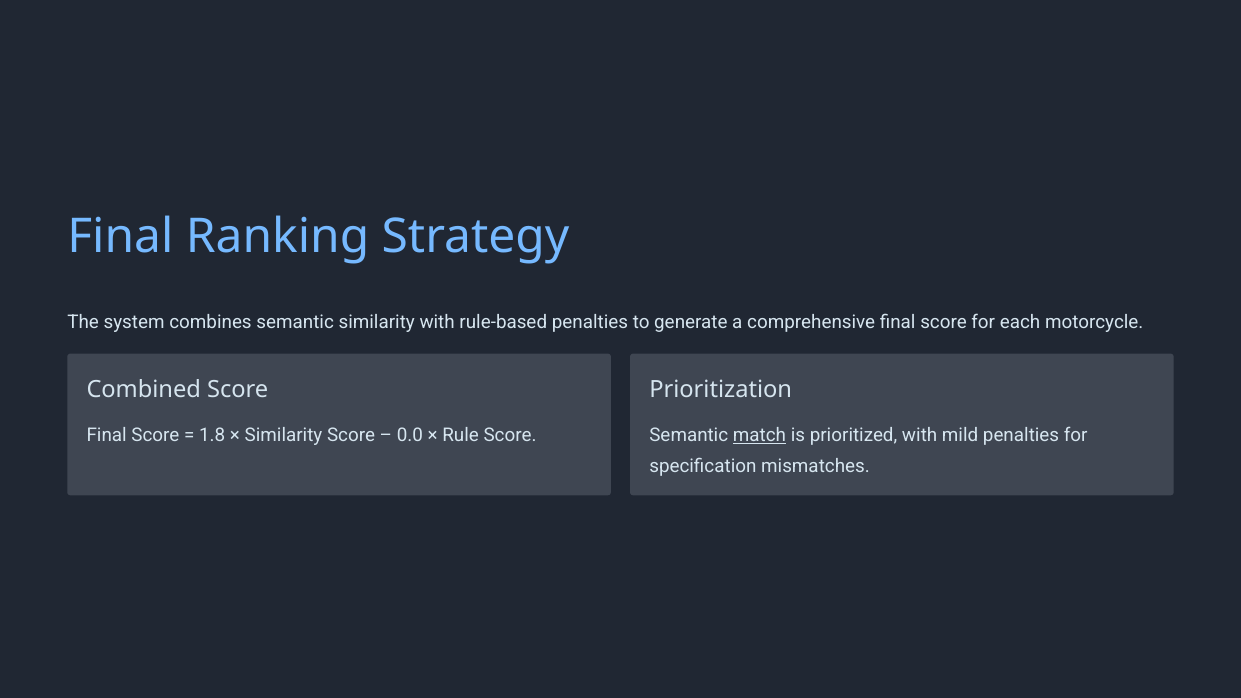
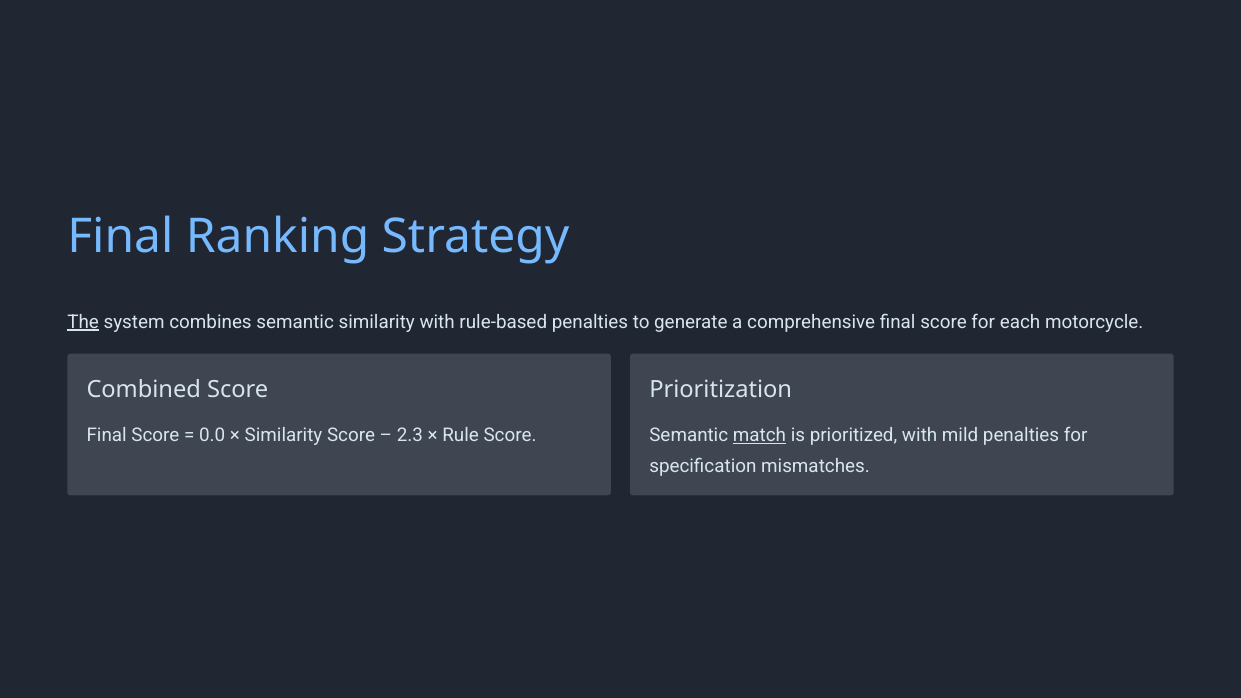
The underline: none -> present (83, 322)
1.8: 1.8 -> 0.0 (212, 435)
0.0: 0.0 -> 2.3 (410, 435)
